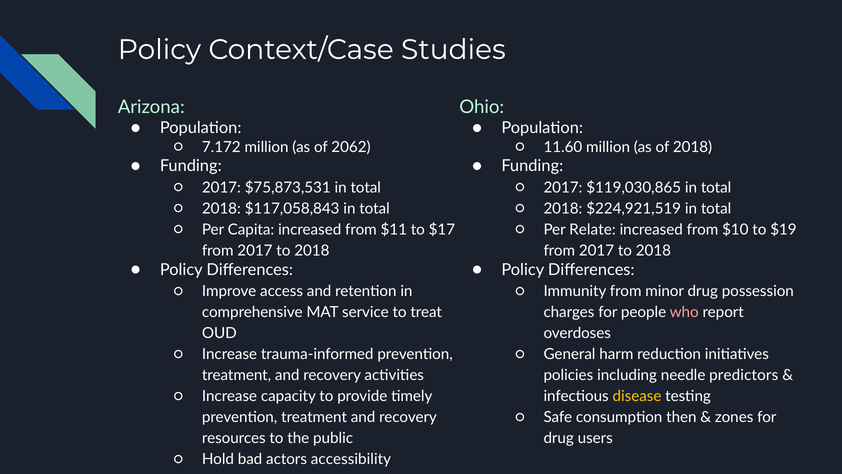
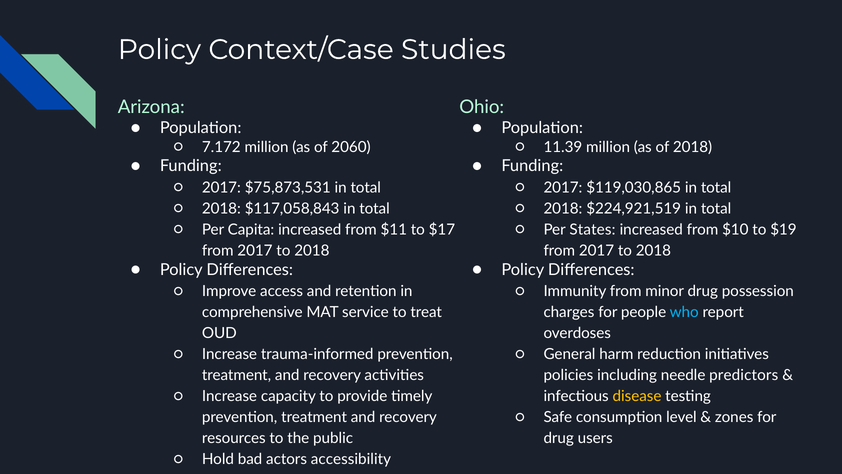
2062: 2062 -> 2060 (351, 147)
11.60: 11.60 -> 11.39 (563, 147)
Relate: Relate -> States (592, 229)
who colour: pink -> light blue (684, 312)
then: then -> level (681, 417)
